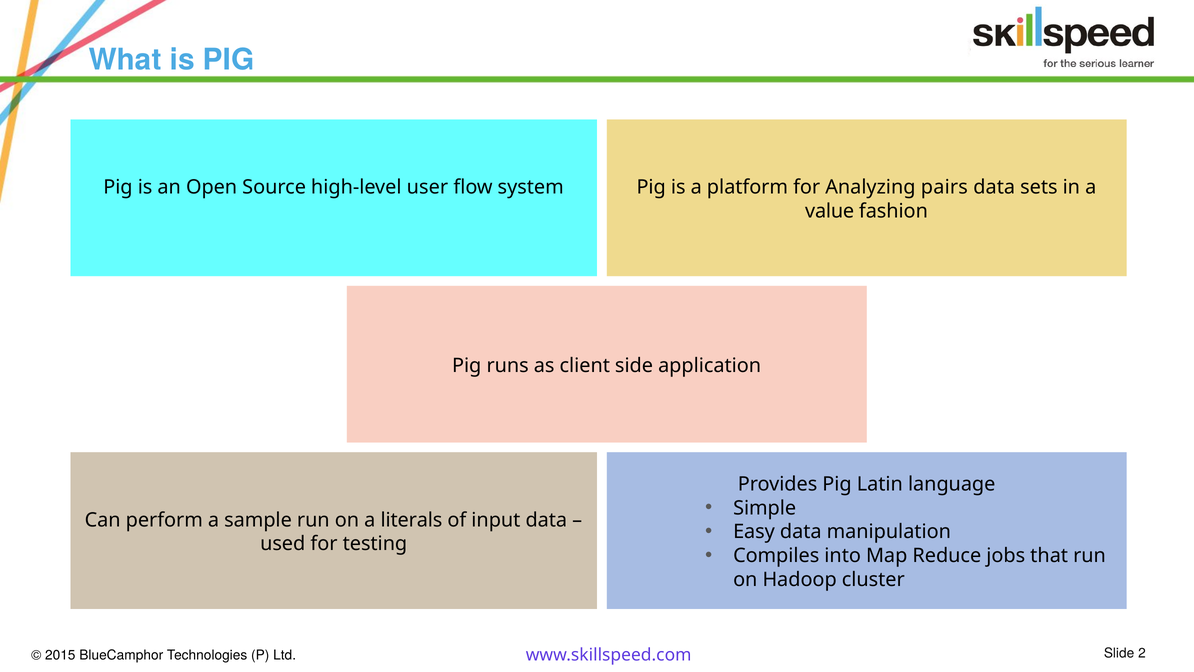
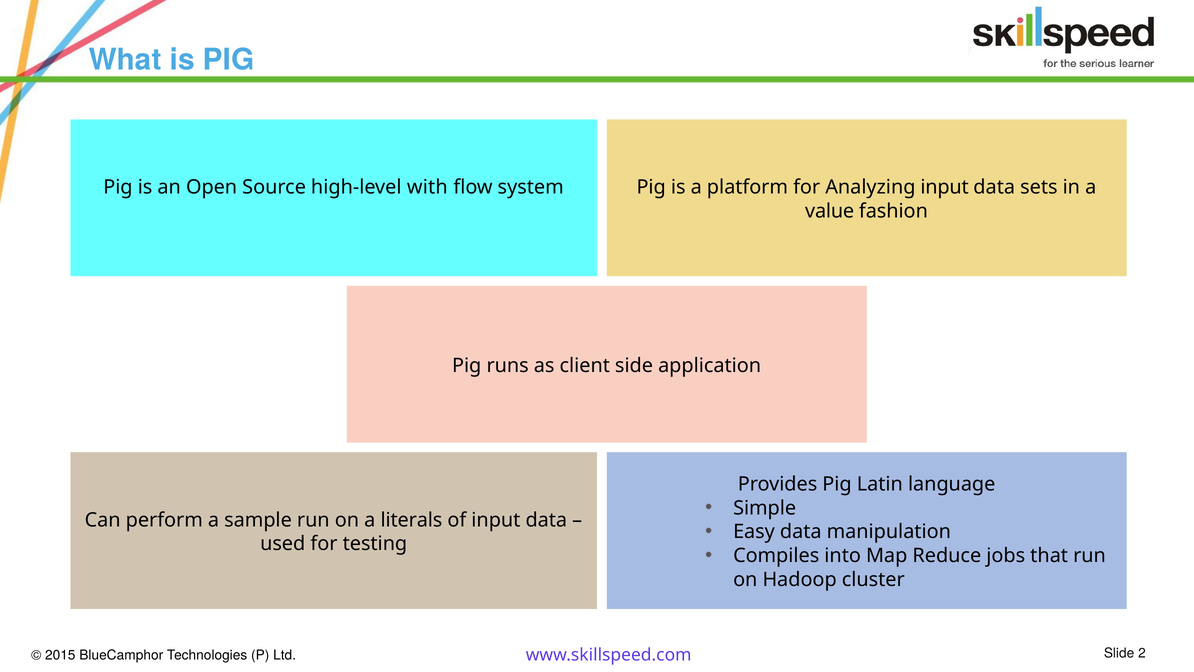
user: user -> with (427, 187)
Analyzing pairs: pairs -> input (945, 187)
